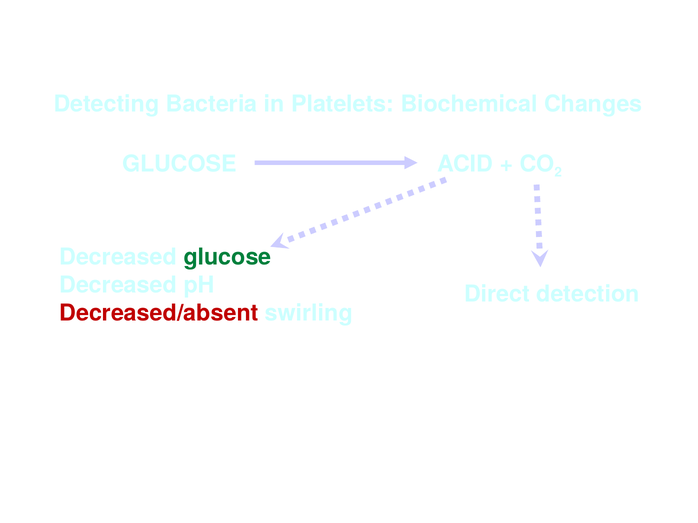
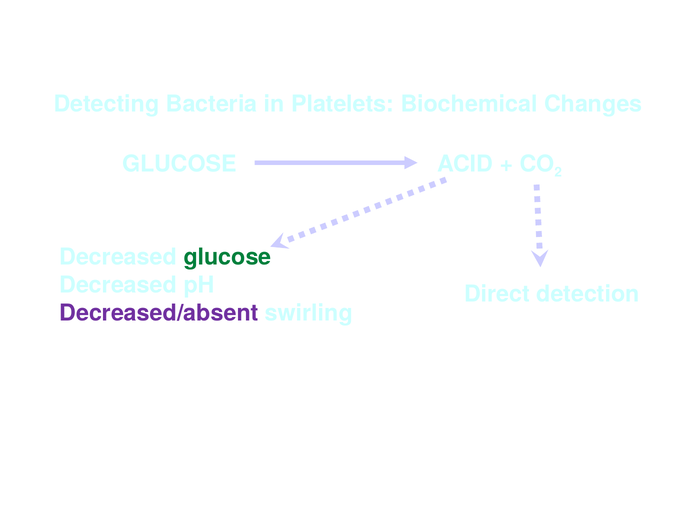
Decreased/absent colour: red -> purple (159, 313)
